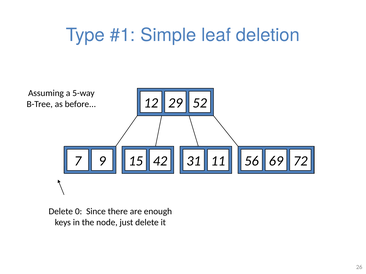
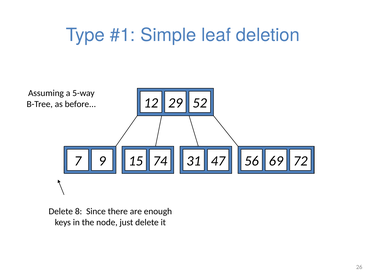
42: 42 -> 74 (160, 161)
11: 11 -> 47 (218, 161)
0: 0 -> 8 (79, 212)
